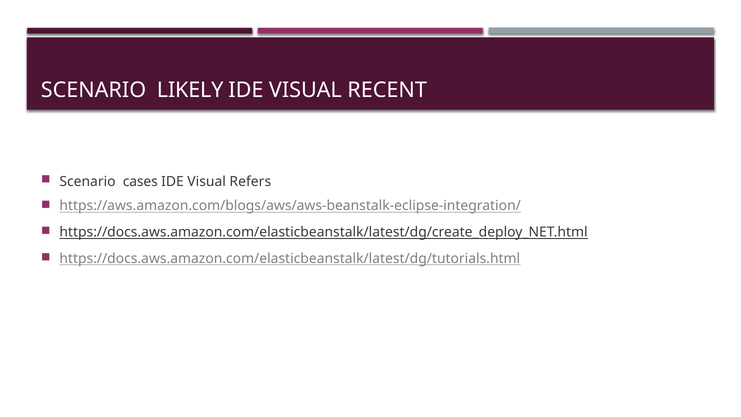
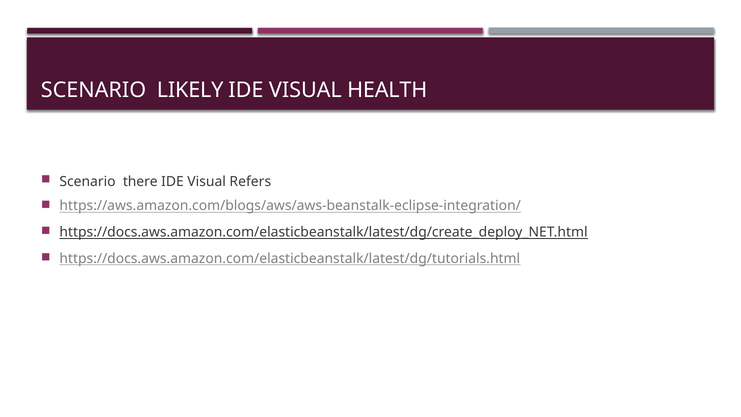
RECENT: RECENT -> HEALTH (387, 90)
cases: cases -> there (140, 182)
